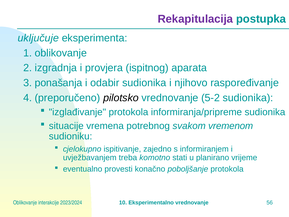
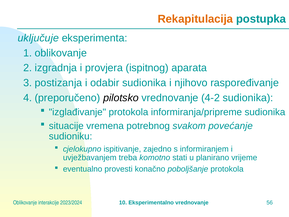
Rekapitulacija colour: purple -> orange (195, 19)
ponašanja: ponašanja -> postizanja (58, 83)
5-2: 5-2 -> 4-2 (211, 98)
vremenom: vremenom -> povećanje (231, 126)
